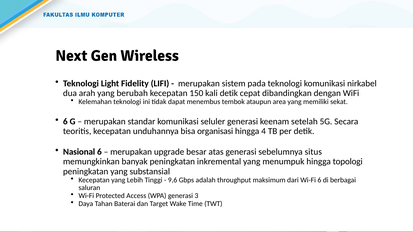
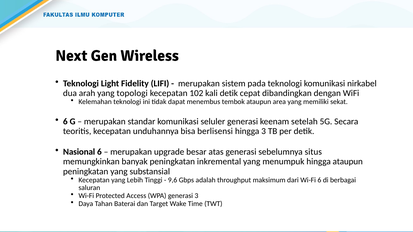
berubah: berubah -> topologi (132, 93)
150: 150 -> 102 (196, 93)
organisasi: organisasi -> berlisensi (215, 132)
hingga 4: 4 -> 3 (264, 132)
hingga topologi: topologi -> ataupun (348, 162)
